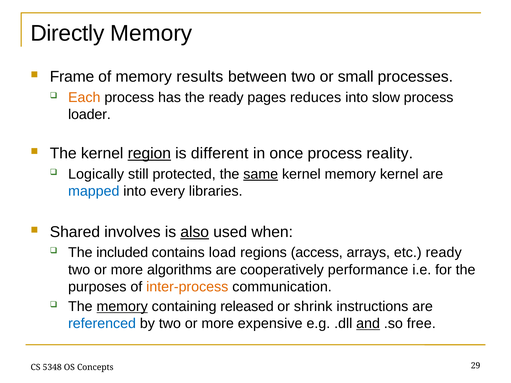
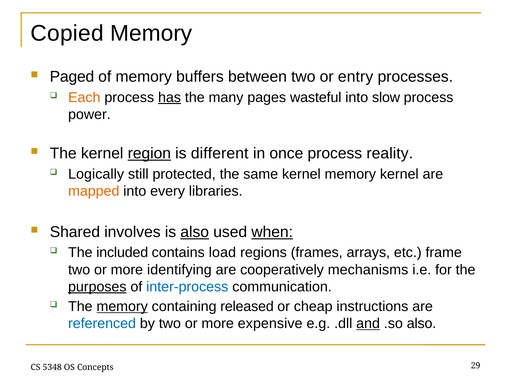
Directly: Directly -> Copied (67, 33)
Frame: Frame -> Paged (72, 77)
results: results -> buffers (200, 77)
small: small -> entry (356, 77)
has underline: none -> present (170, 98)
the ready: ready -> many (226, 98)
reduces: reduces -> wasteful (316, 98)
loader: loader -> power (89, 115)
same underline: present -> none (261, 174)
mapped colour: blue -> orange (94, 191)
when underline: none -> present (272, 232)
access: access -> frames (317, 253)
etc ready: ready -> frame (444, 253)
algorithms: algorithms -> identifying (179, 270)
performance: performance -> mechanisms (368, 270)
purposes underline: none -> present (97, 287)
inter-process colour: orange -> blue (187, 287)
shrink: shrink -> cheap (313, 307)
.so free: free -> also (421, 324)
